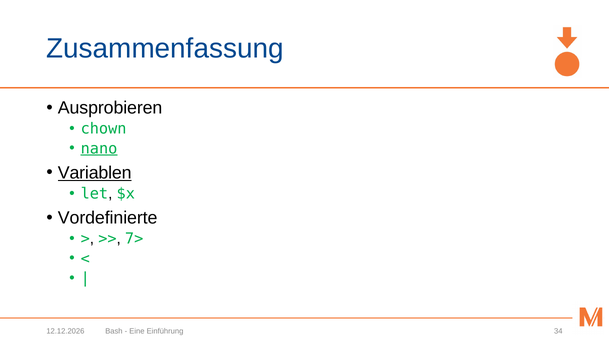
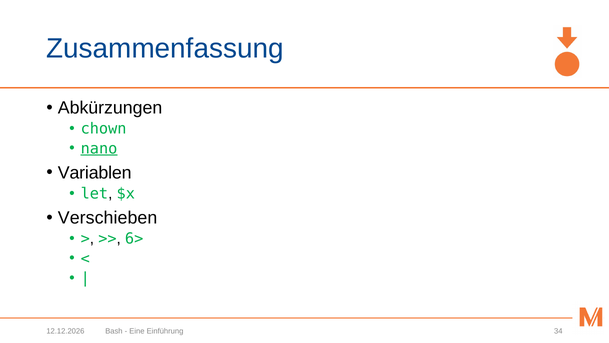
Ausprobieren: Ausprobieren -> Abkürzungen (110, 108)
Variablen underline: present -> none (95, 172)
Vordefinierte: Vordefinierte -> Verschieben (108, 218)
7>: 7> -> 6> (134, 239)
